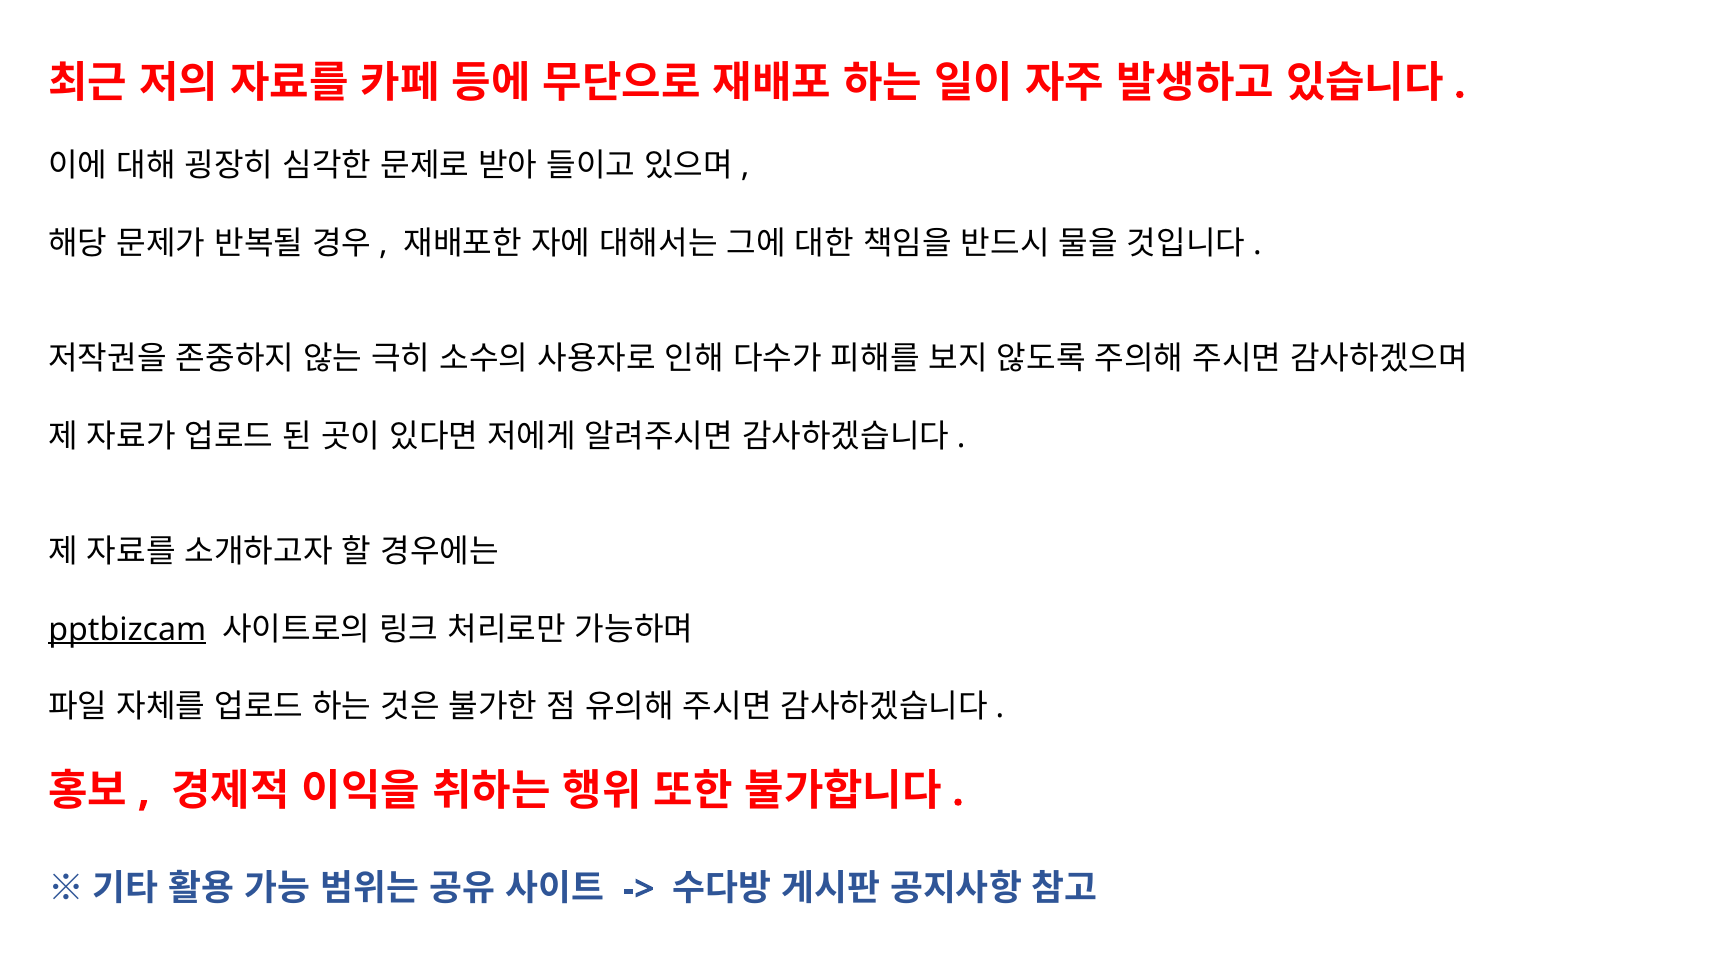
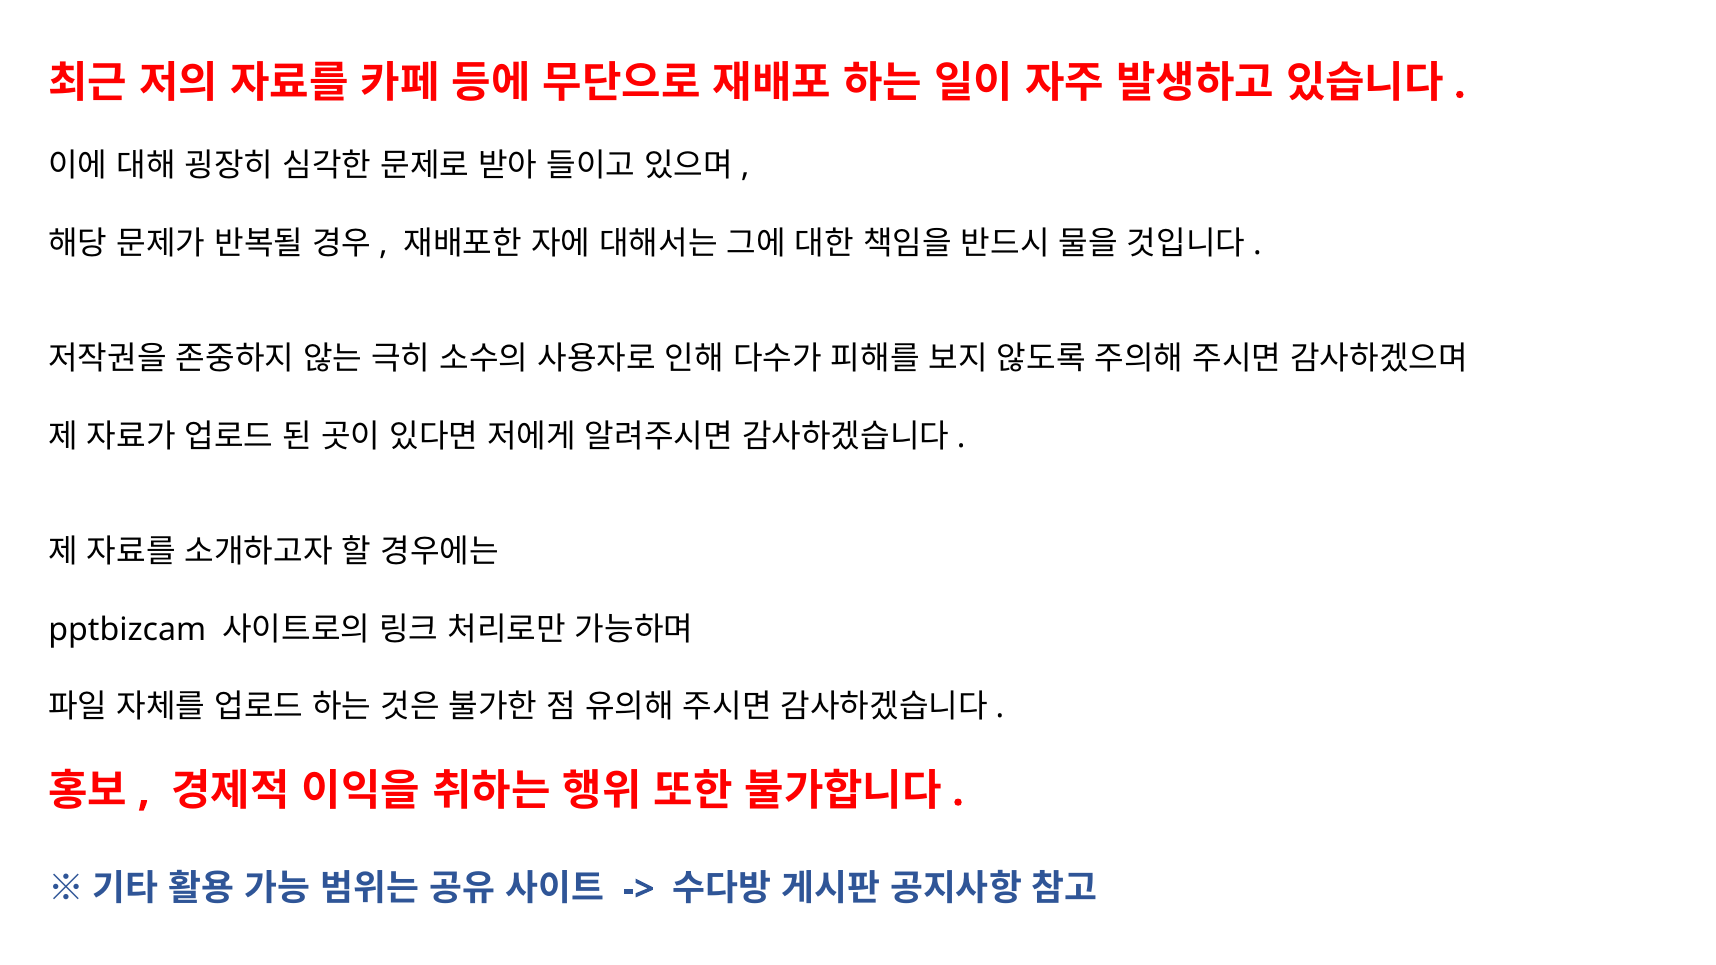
pptbizcam underline: present -> none (127, 630)
